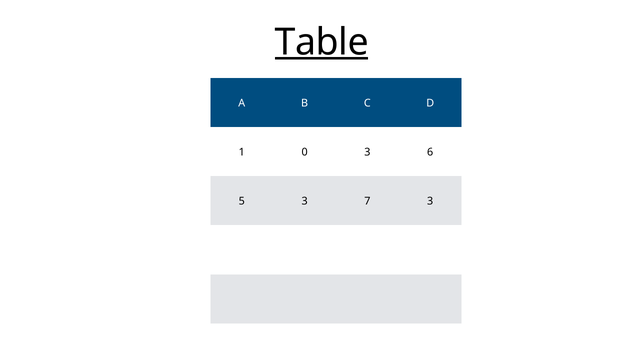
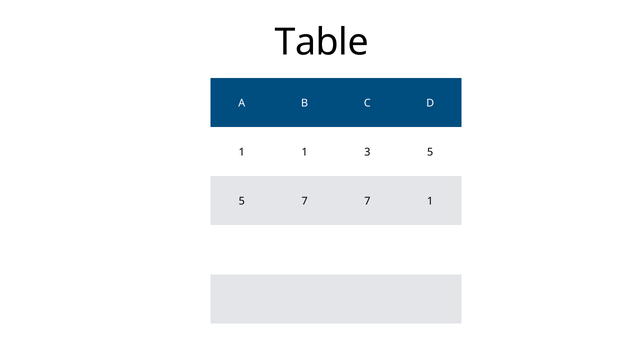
Table underline: present -> none (322, 42)
1 0: 0 -> 1 (305, 152)
3 6: 6 -> 5 (430, 152)
5 3: 3 -> 7 (305, 201)
7 3: 3 -> 1 (430, 201)
